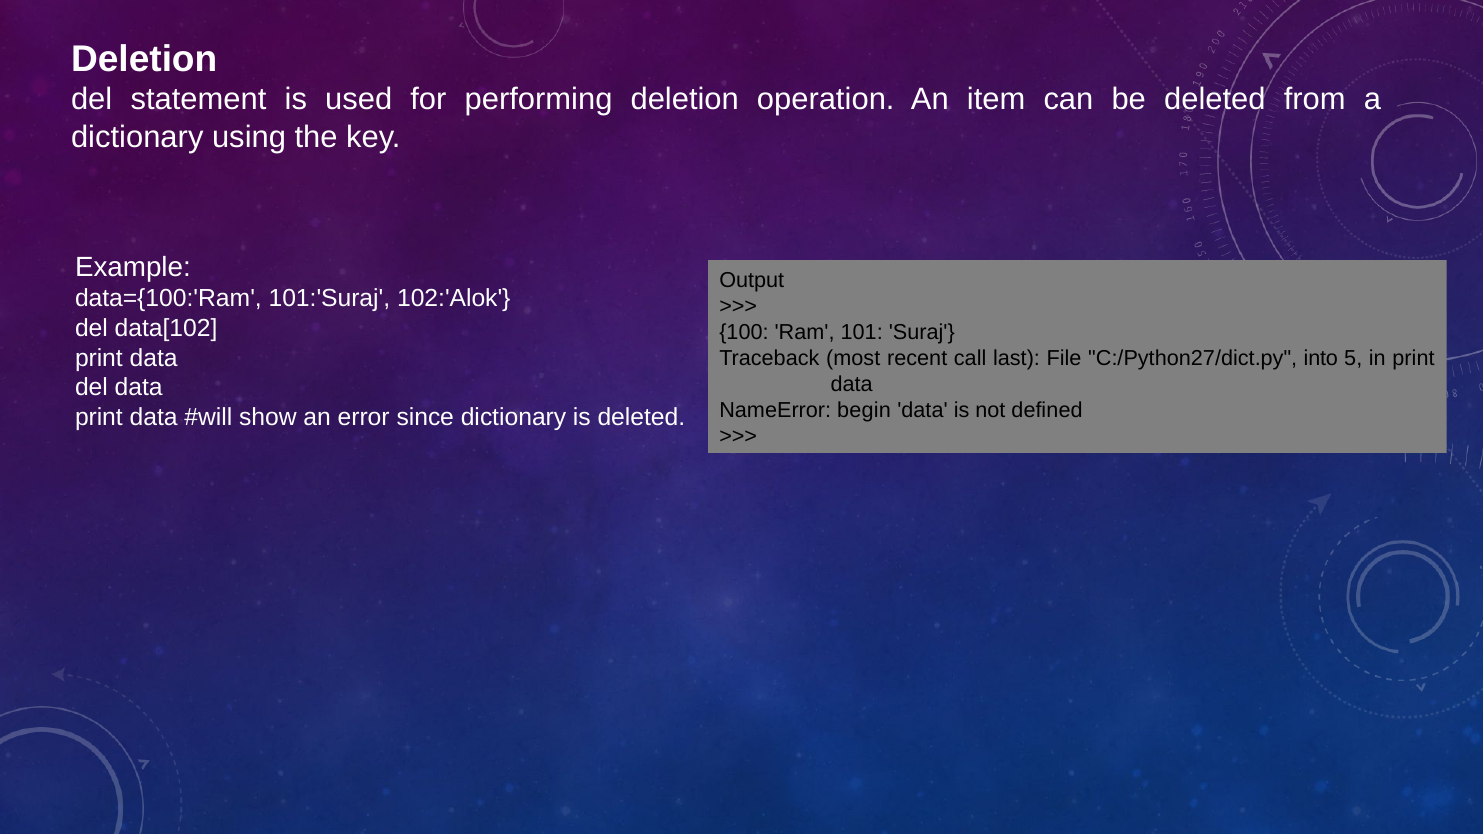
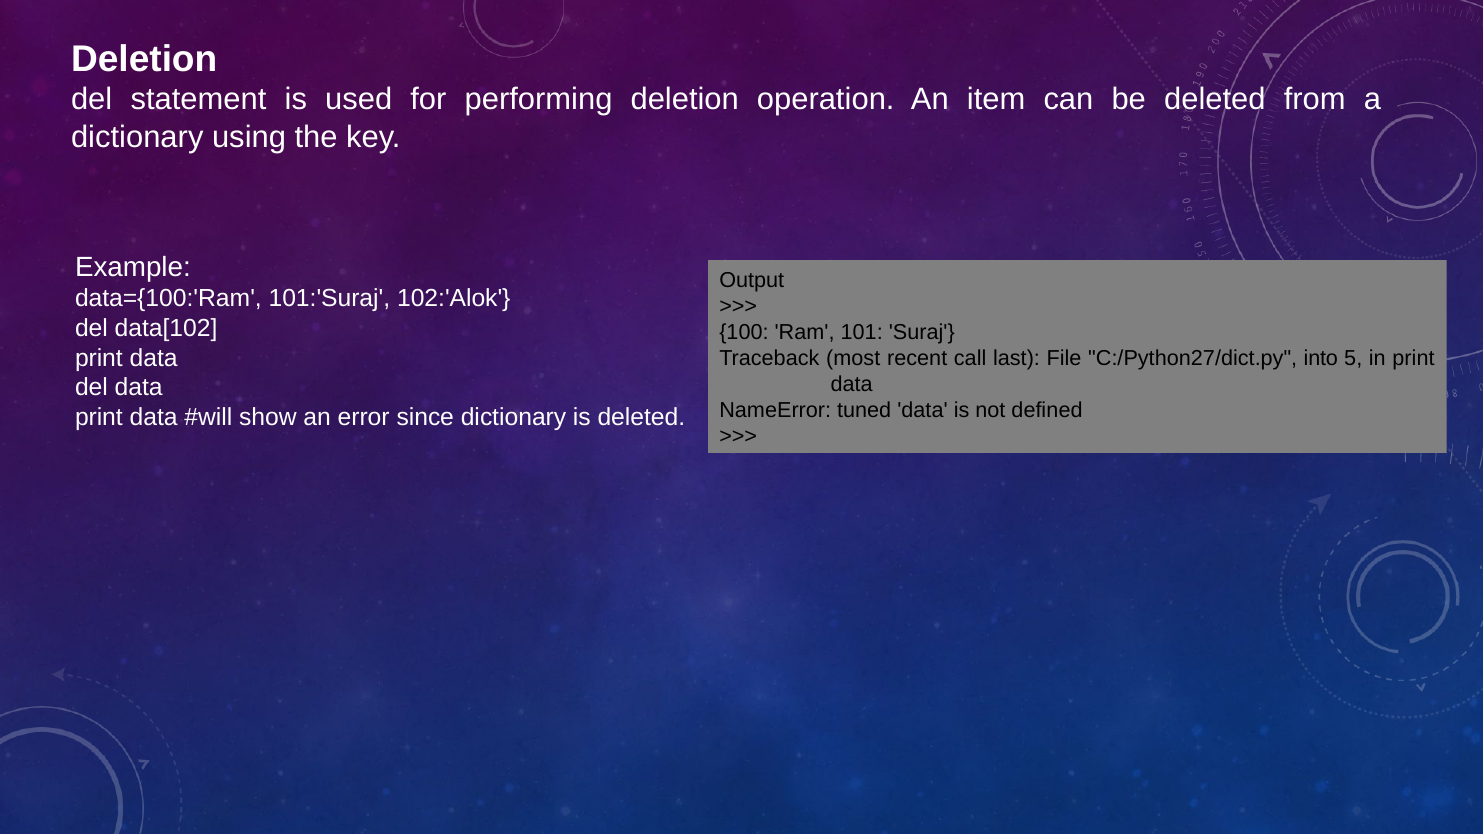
begin: begin -> tuned (864, 410)
